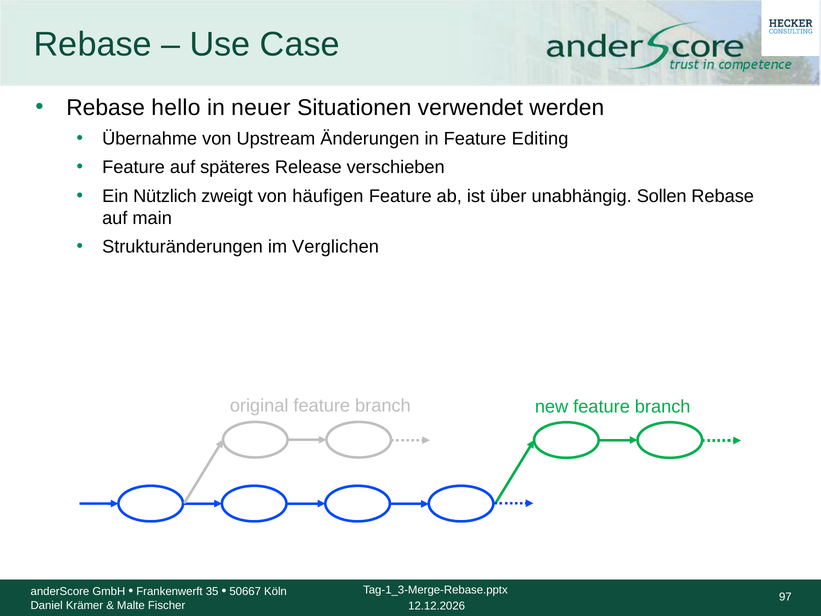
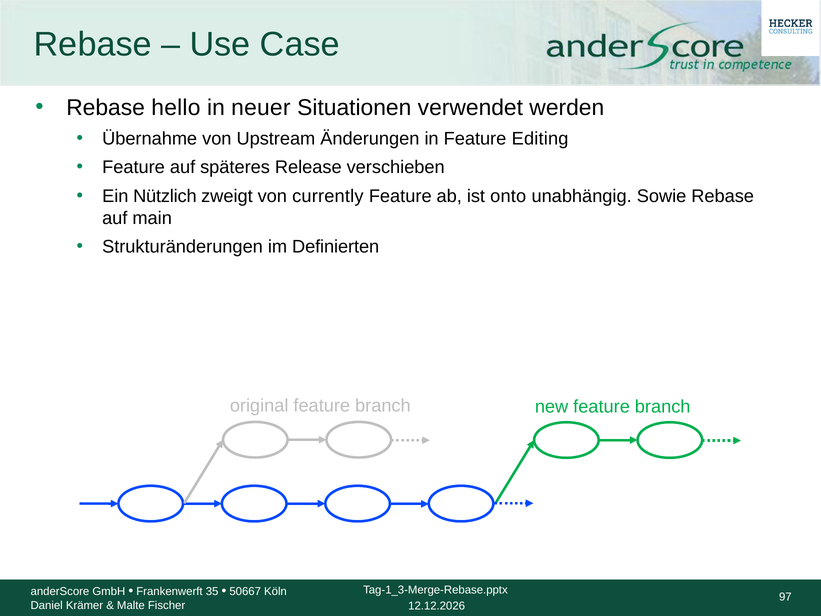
häufigen: häufigen -> currently (328, 196)
über: über -> onto (508, 196)
Sollen: Sollen -> Sowie (662, 196)
Verglichen: Verglichen -> Definierten (336, 247)
